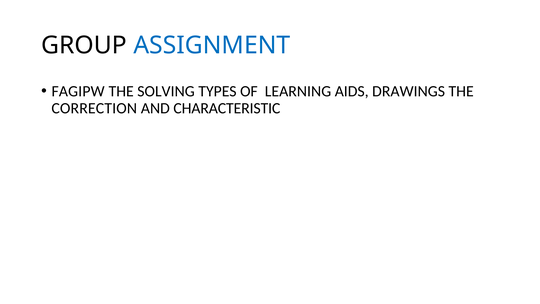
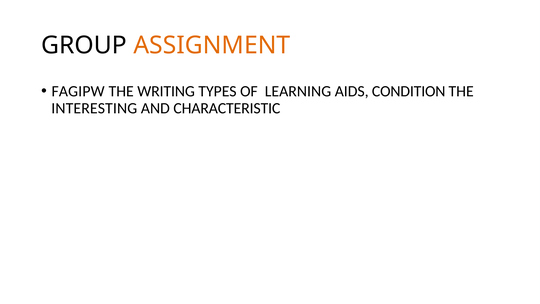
ASSIGNMENT colour: blue -> orange (212, 45)
SOLVING: SOLVING -> WRITING (166, 91)
DRAWINGS: DRAWINGS -> CONDITION (409, 91)
CORRECTION: CORRECTION -> INTERESTING (94, 108)
